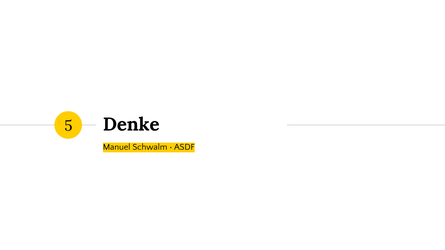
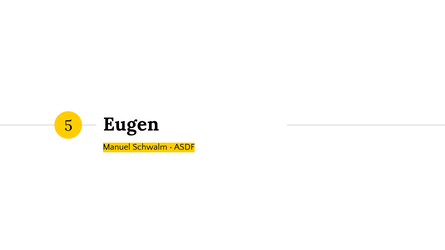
Denke: Denke -> Eugen (131, 125)
